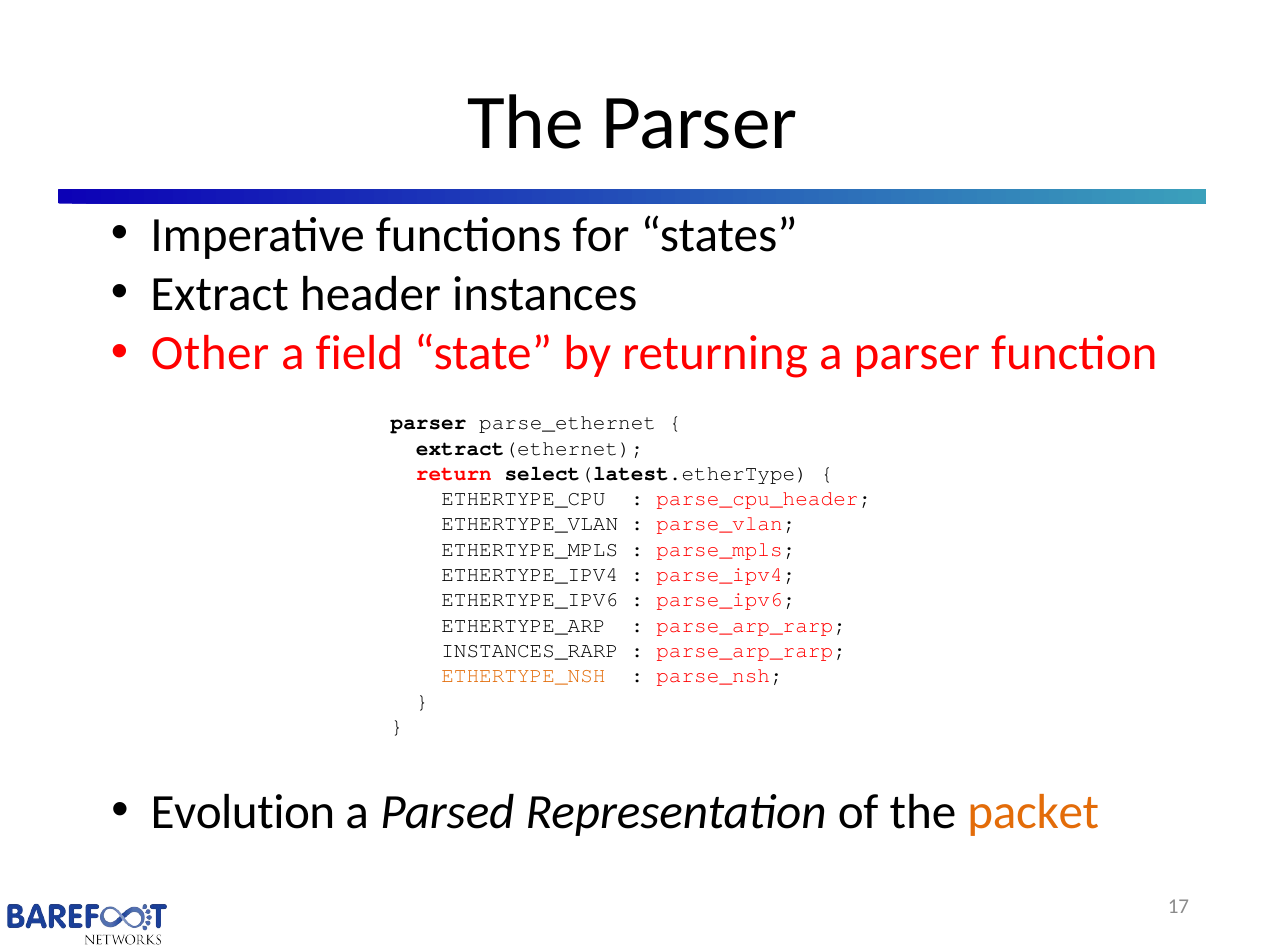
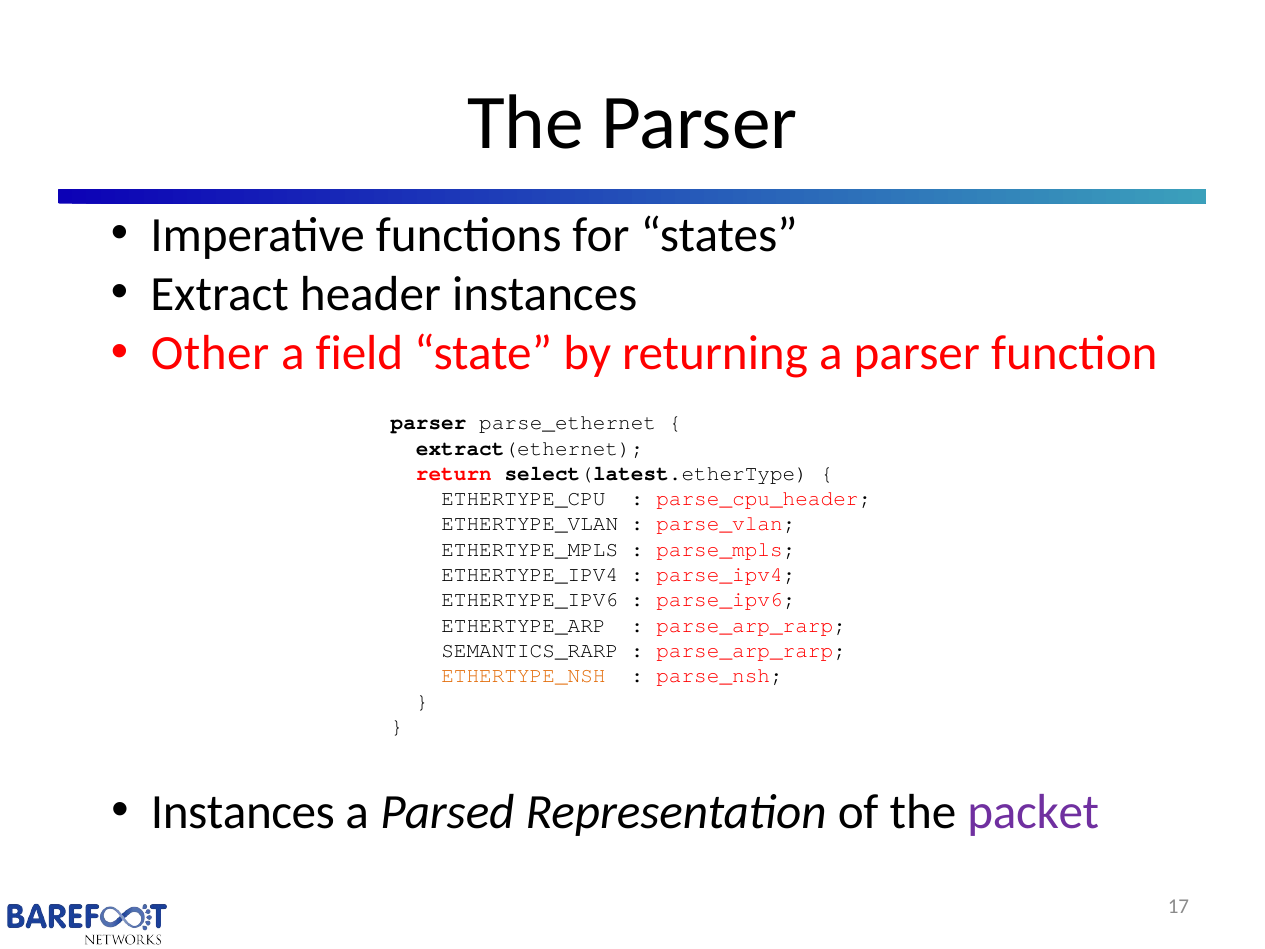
INSTANCES_RARP: INSTANCES_RARP -> SEMANTICS_RARP (530, 650)
Evolution: Evolution -> Instances (243, 812)
packet colour: orange -> purple (1033, 812)
